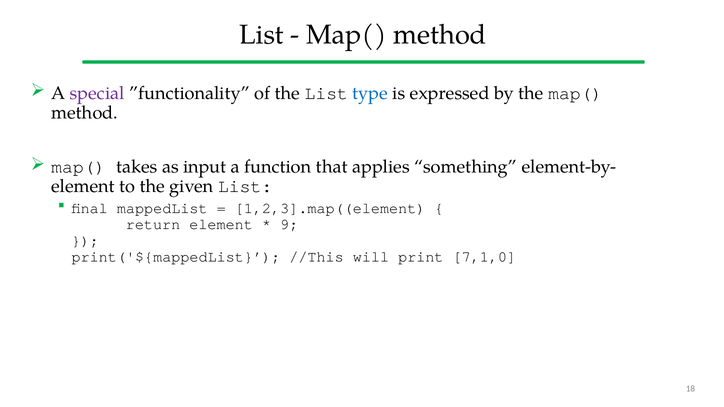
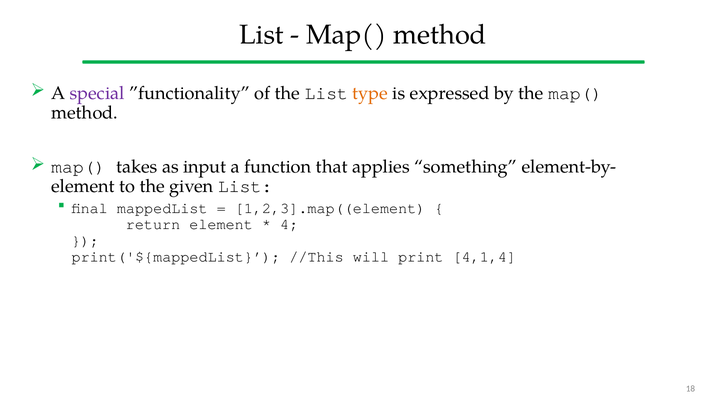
type colour: blue -> orange (370, 93)
9: 9 -> 4 (289, 224)
7,1,0: 7,1,0 -> 4,1,4 (484, 257)
